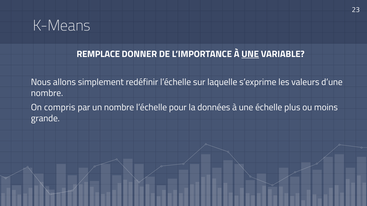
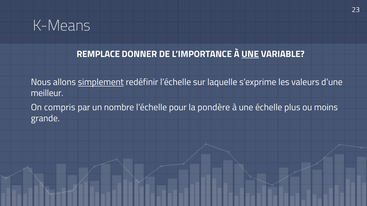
simplement underline: none -> present (101, 82)
nombre: nombre -> meilleur (47, 93)
données: données -> pondère (214, 107)
